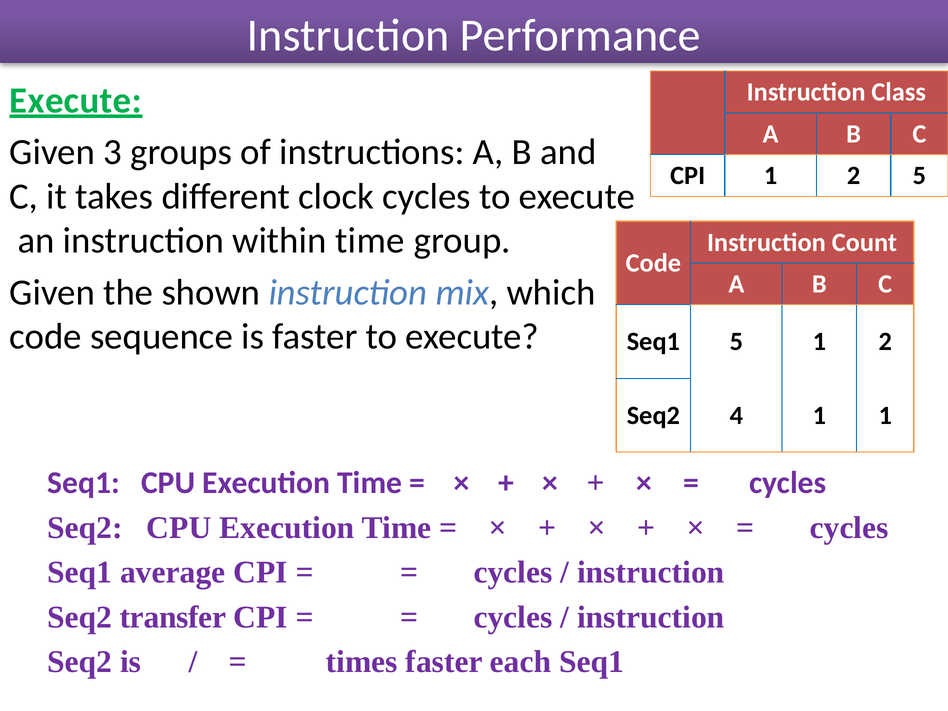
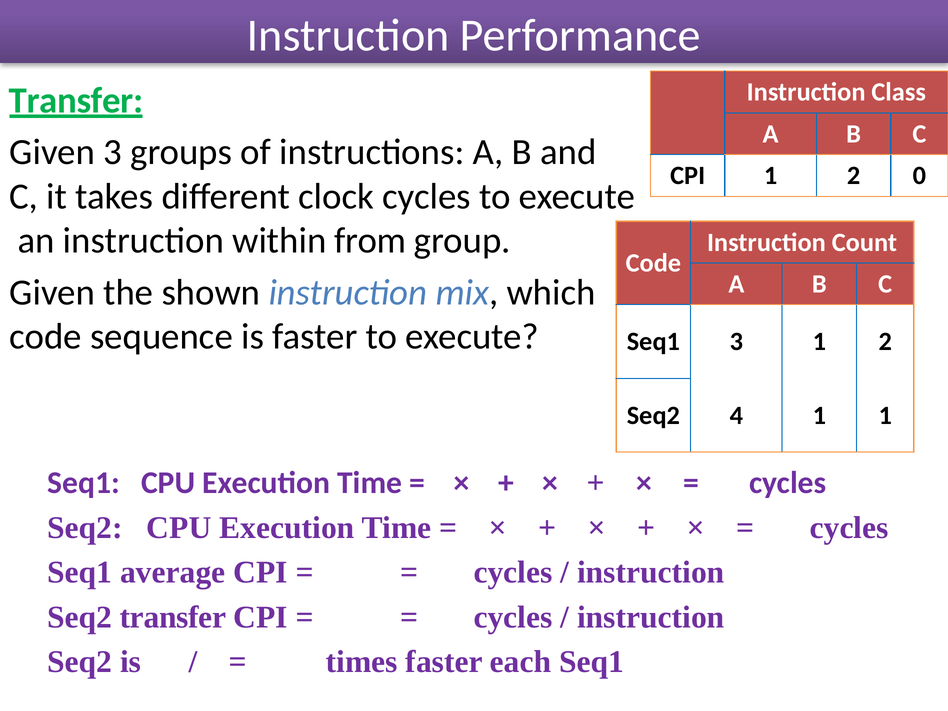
Execute: Execute -> Transfer (76, 101)
2 5: 5 -> 0 (919, 176)
within time: time -> from (370, 241)
Seq1 5: 5 -> 3 (736, 342)
